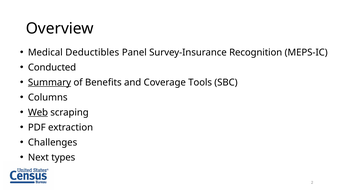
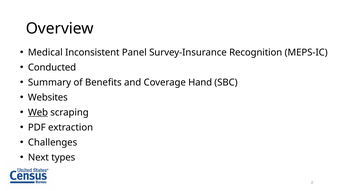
Deductibles: Deductibles -> Inconsistent (92, 52)
Summary underline: present -> none (50, 82)
Tools: Tools -> Hand (200, 82)
Columns: Columns -> Websites (48, 97)
